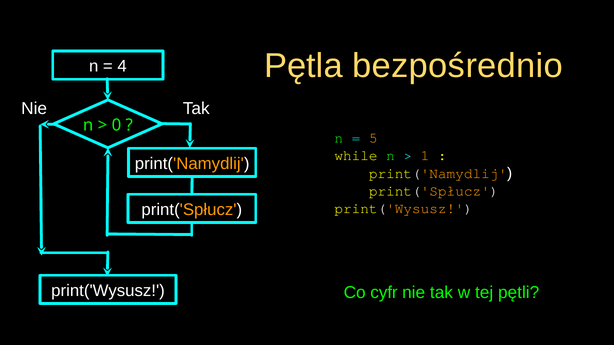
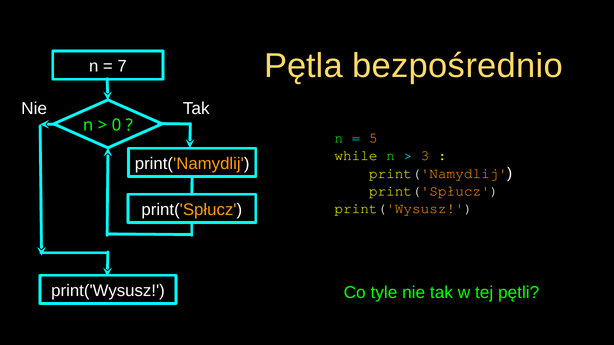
4: 4 -> 7 (122, 66)
1: 1 -> 3 (425, 156)
cyfr: cyfr -> tyle (384, 293)
